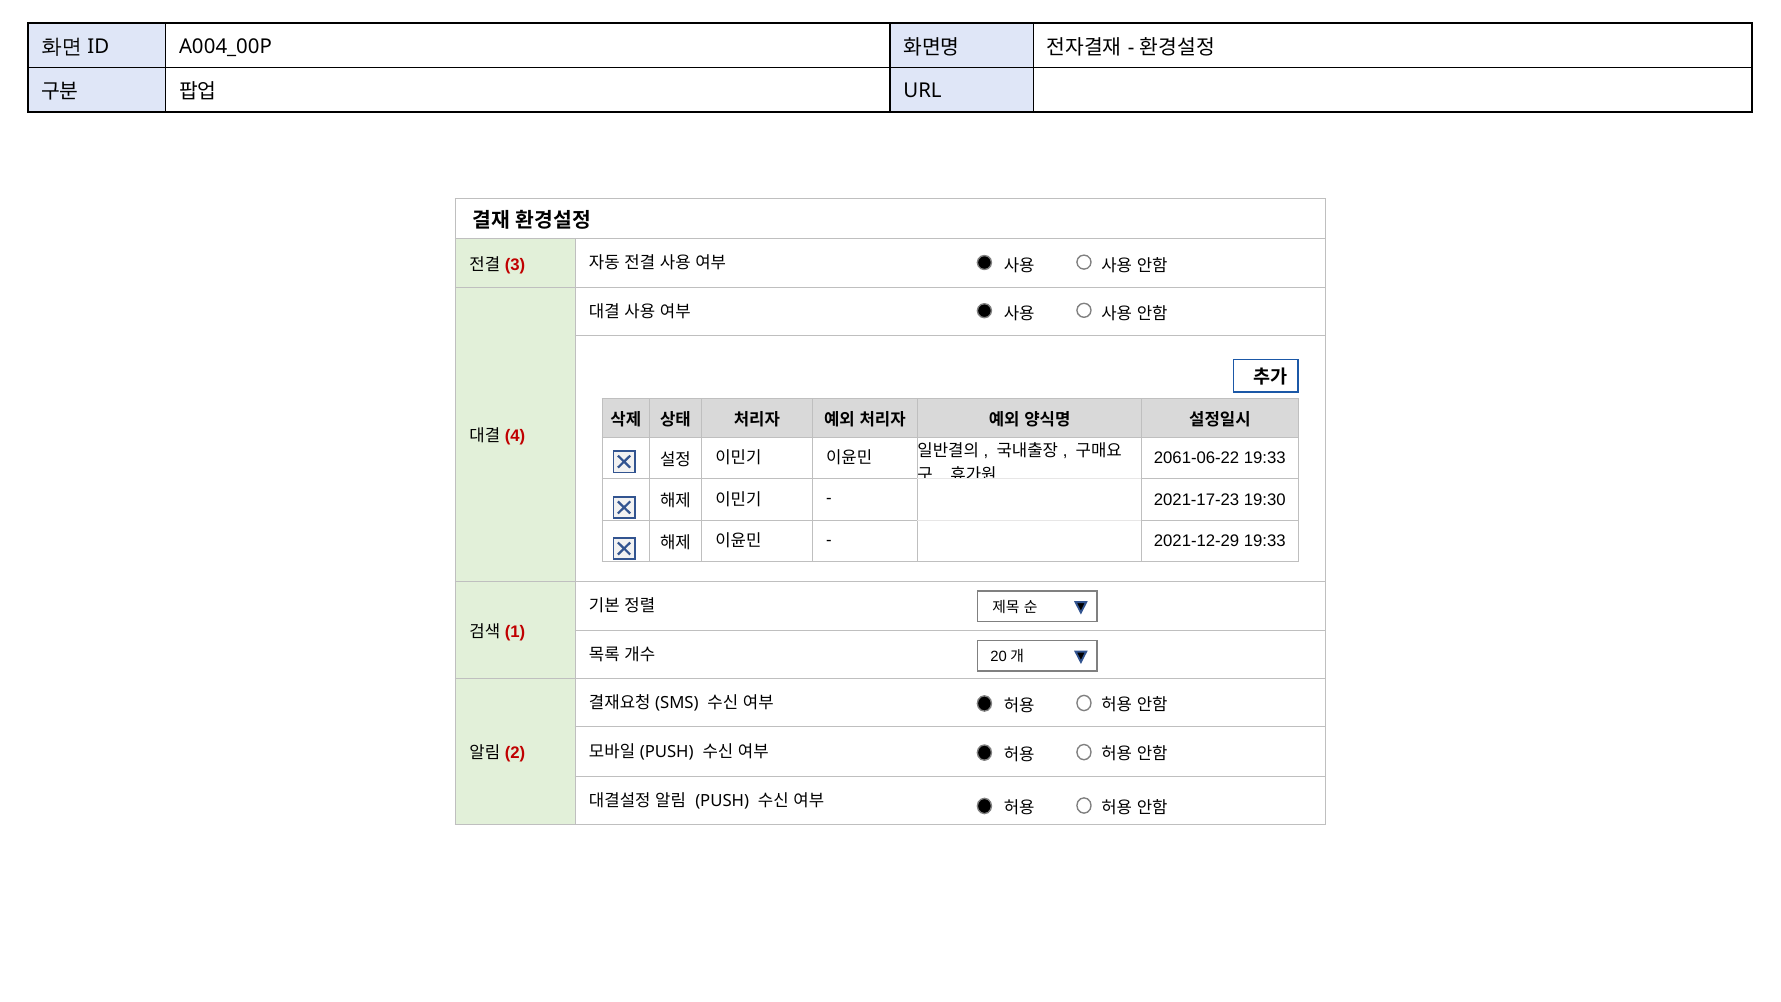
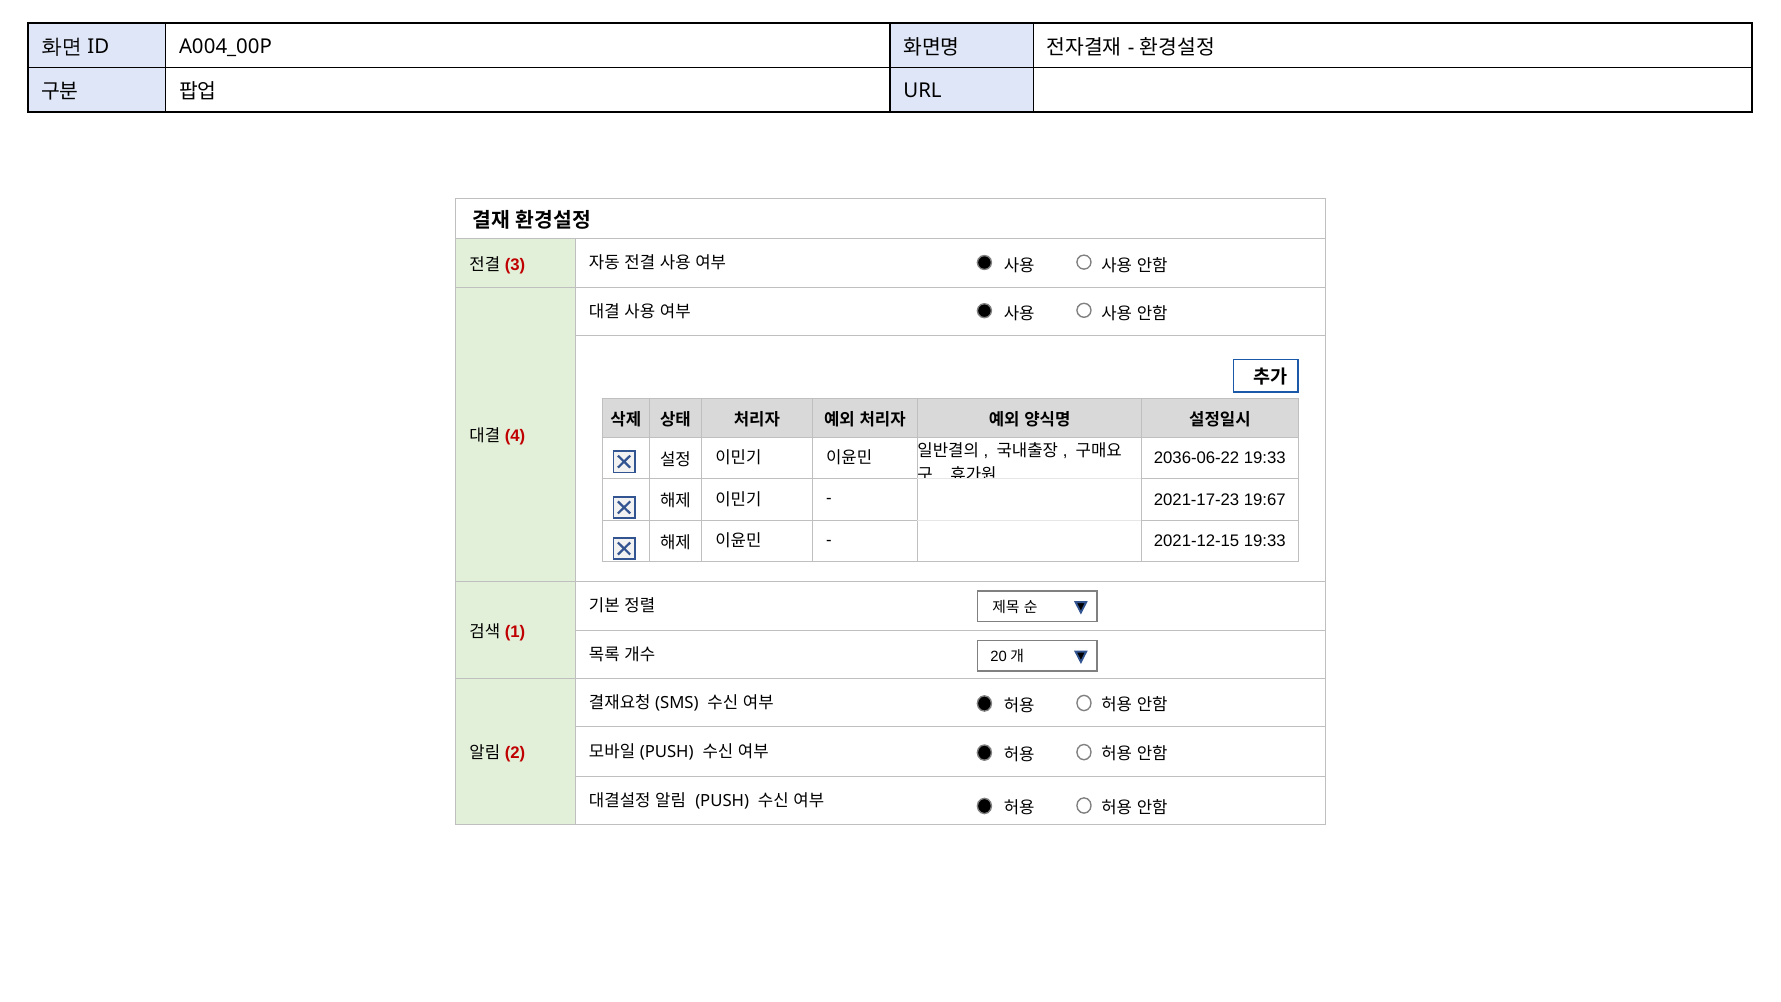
2061-06-22: 2061-06-22 -> 2036-06-22 (1197, 458)
19:30: 19:30 -> 19:67 (1265, 500)
2021-12-29: 2021-12-29 -> 2021-12-15 (1197, 541)
